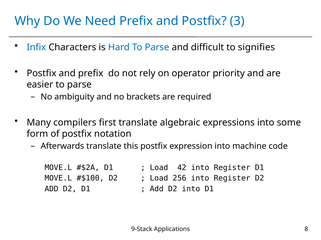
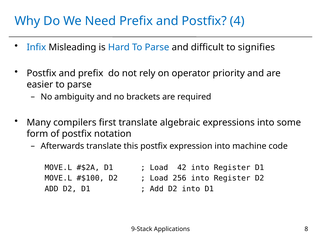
3: 3 -> 4 (237, 21)
Characters: Characters -> Misleading (72, 47)
